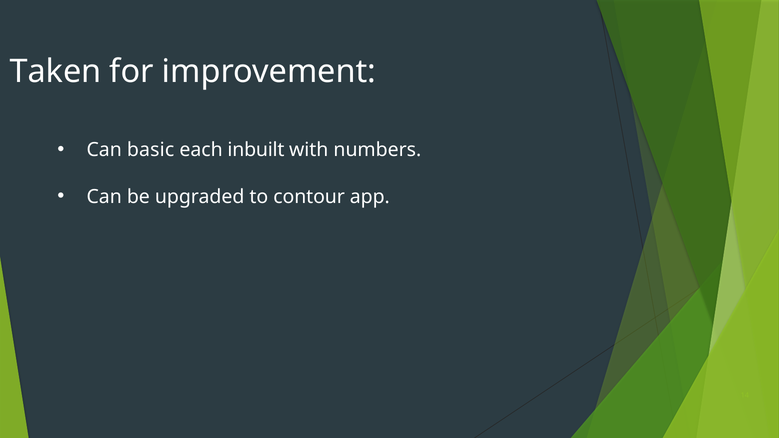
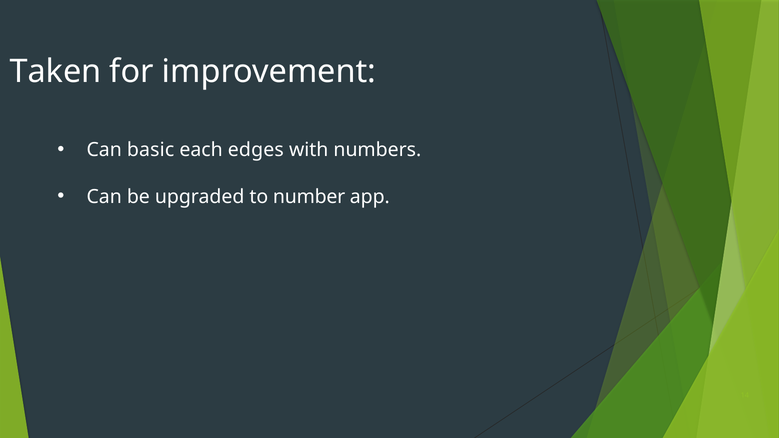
inbuilt: inbuilt -> edges (256, 150)
contour: contour -> number (309, 197)
